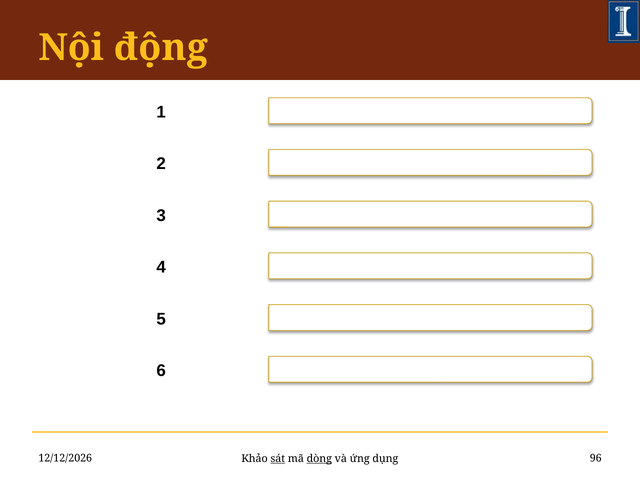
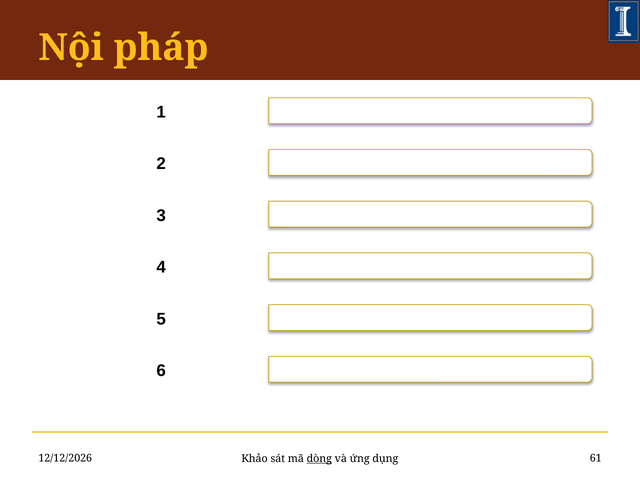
động: động -> pháp (161, 48)
sát underline: present -> none (278, 459)
96: 96 -> 61 (596, 458)
